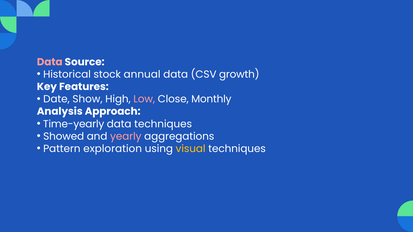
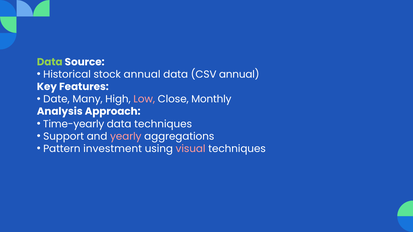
Data colour: pink -> light green (50, 62)
CSV growth: growth -> annual (239, 75)
Show: Show -> Many (88, 99)
Showed: Showed -> Support (64, 137)
exploration: exploration -> investment (113, 149)
visual colour: yellow -> pink (191, 149)
